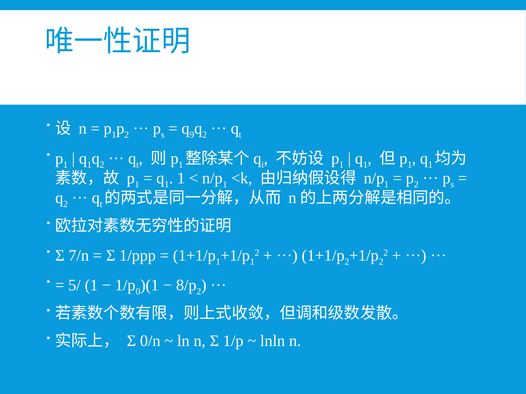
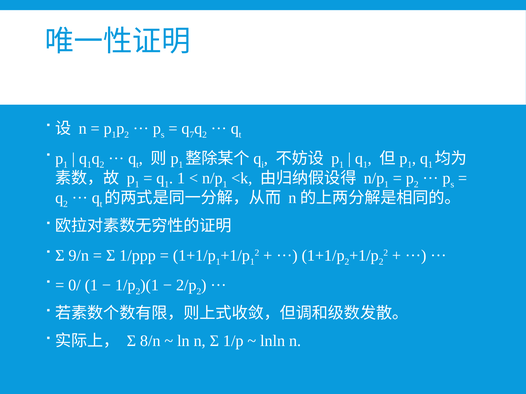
9: 9 -> 7 (192, 135)
7/n: 7/n -> 9/n (79, 256)
5/: 5/ -> 0/ (74, 286)
1/p 0: 0 -> 2 (138, 292)
8/p: 8/p -> 2/p (186, 286)
0/n: 0/n -> 8/n (150, 341)
